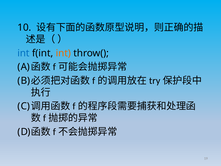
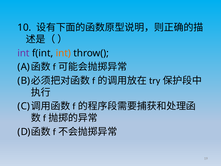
int colour: blue -> purple (23, 53)
